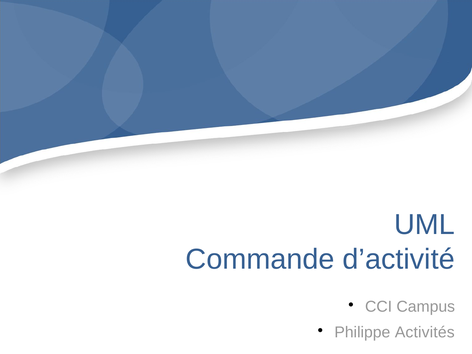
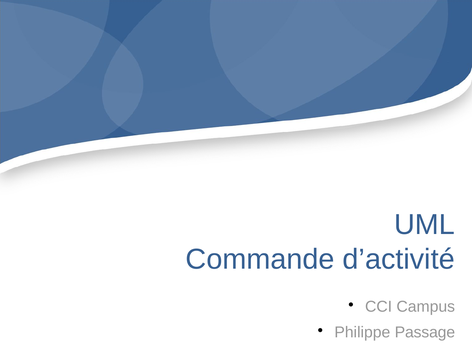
Activités: Activités -> Passage (425, 332)
